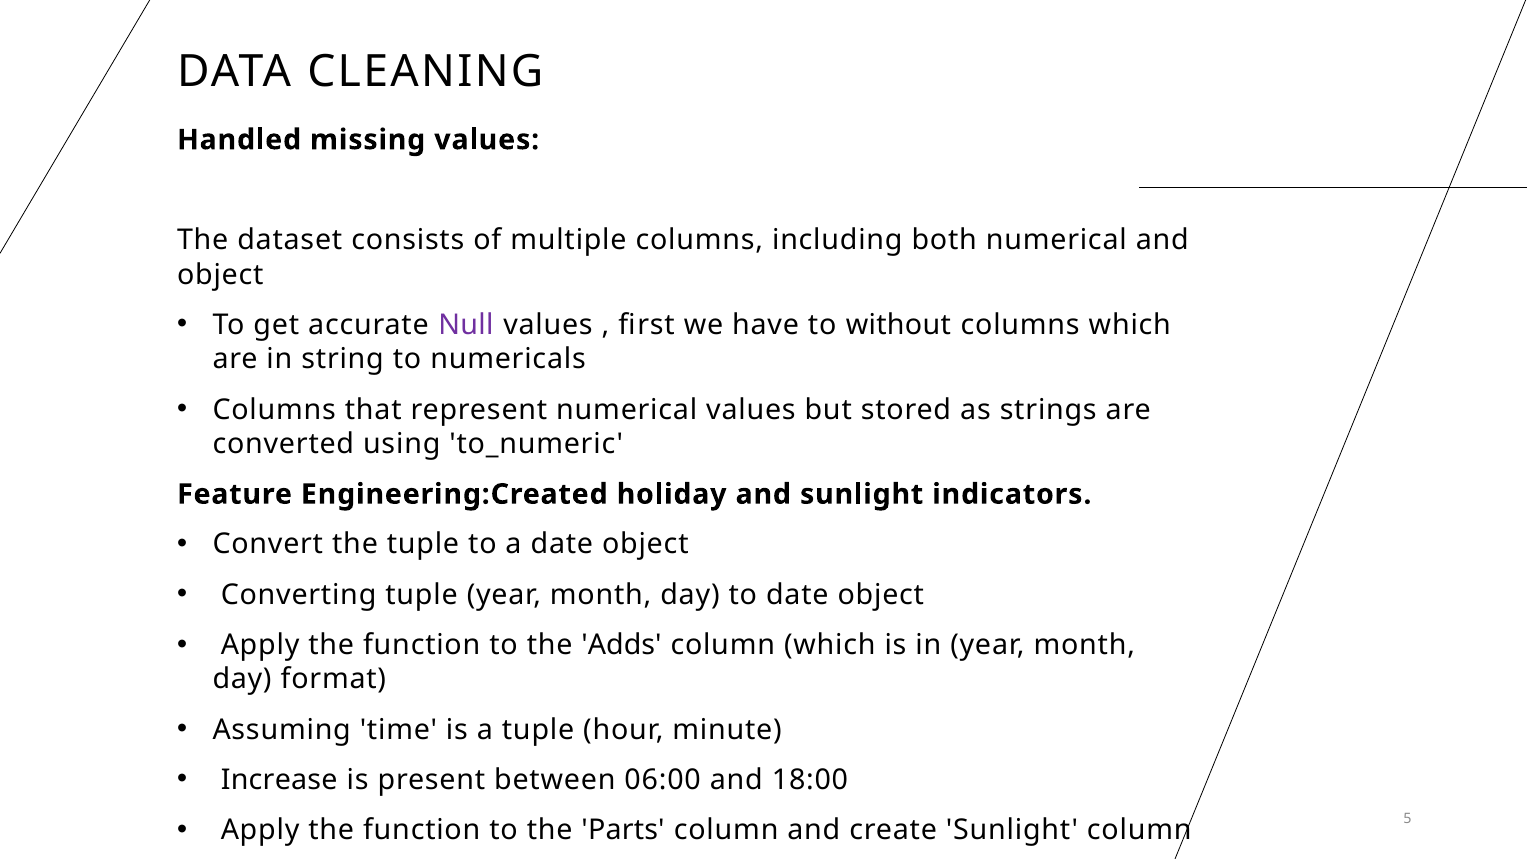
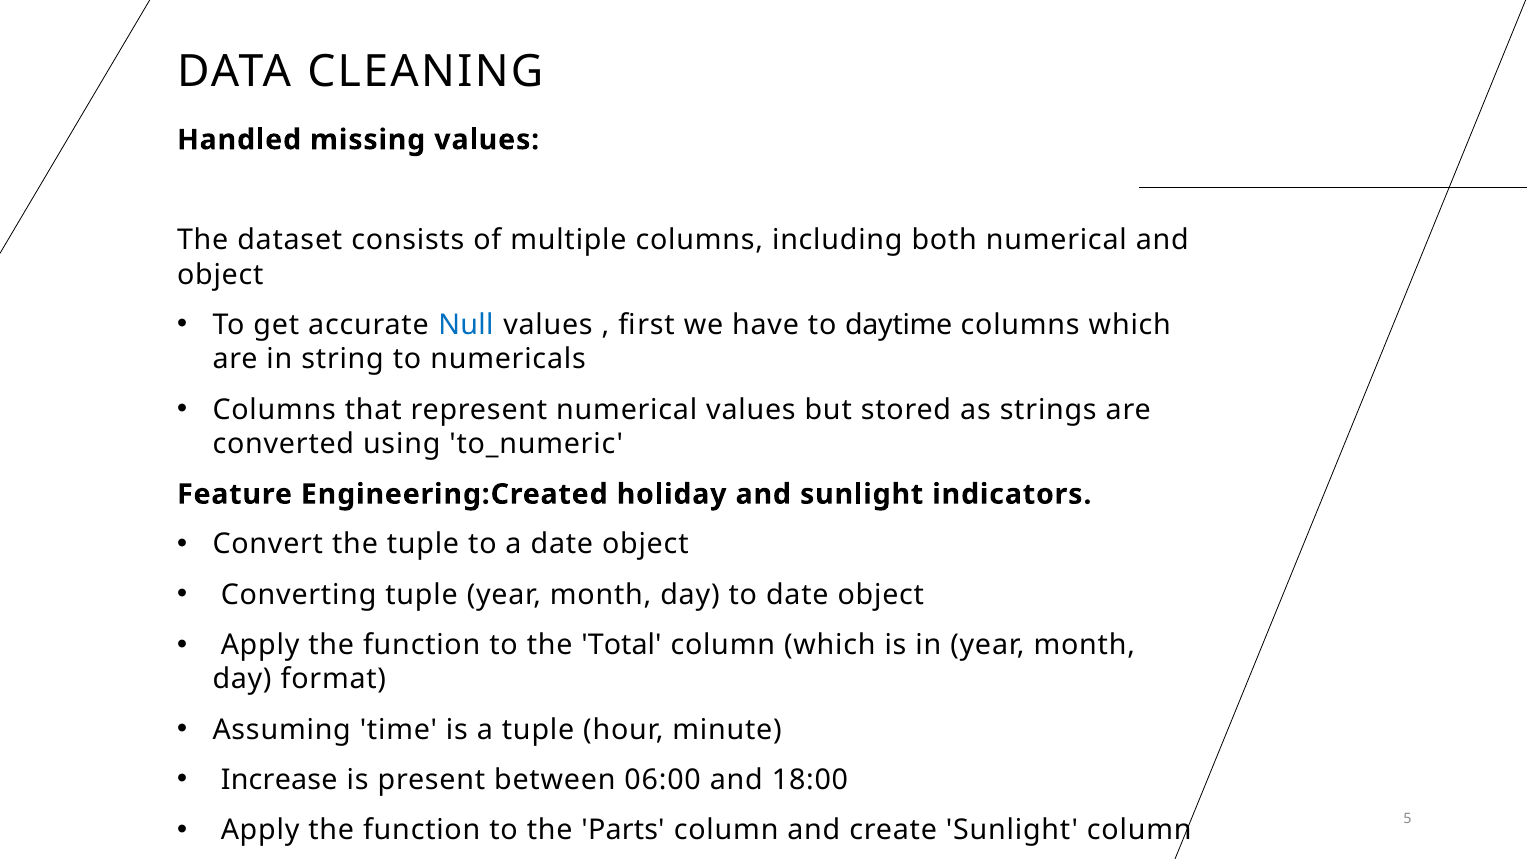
Null colour: purple -> blue (466, 325)
without: without -> daytime (899, 325)
Adds: Adds -> Total (621, 645)
